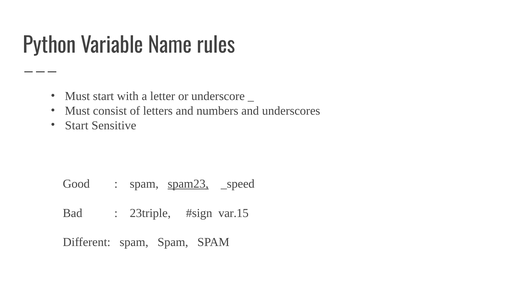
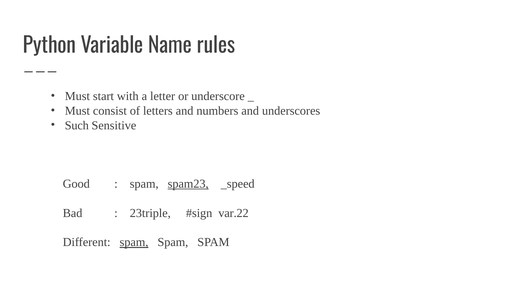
Start: Start -> Such (77, 125)
var.15: var.15 -> var.22 (233, 213)
spam underline: none -> present (134, 242)
